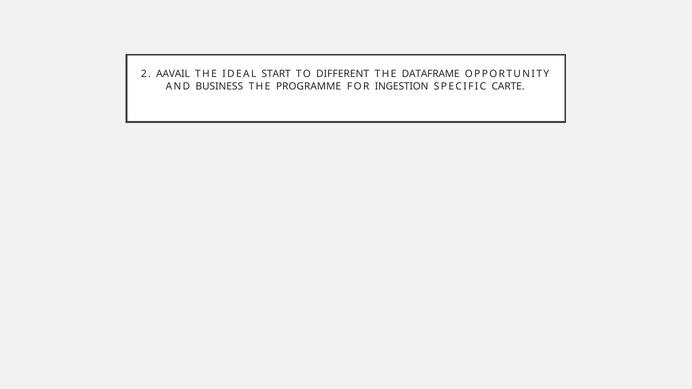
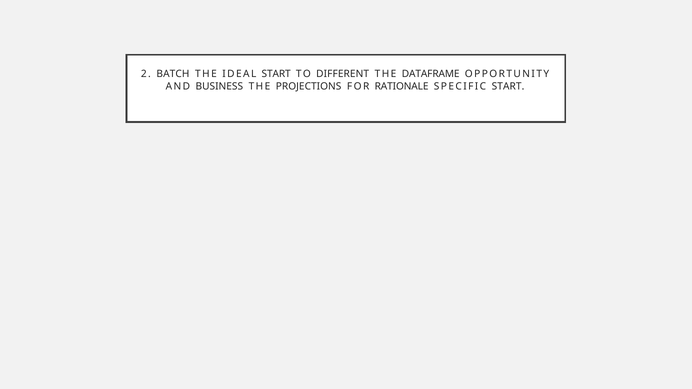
AAVAIL: AAVAIL -> BATCH (173, 74)
PROGRAMME: PROGRAMME -> PROJECTIONS (309, 86)
INGESTION: INGESTION -> RATIONALE (402, 86)
SPECIFIC CARTE: CARTE -> START (508, 86)
